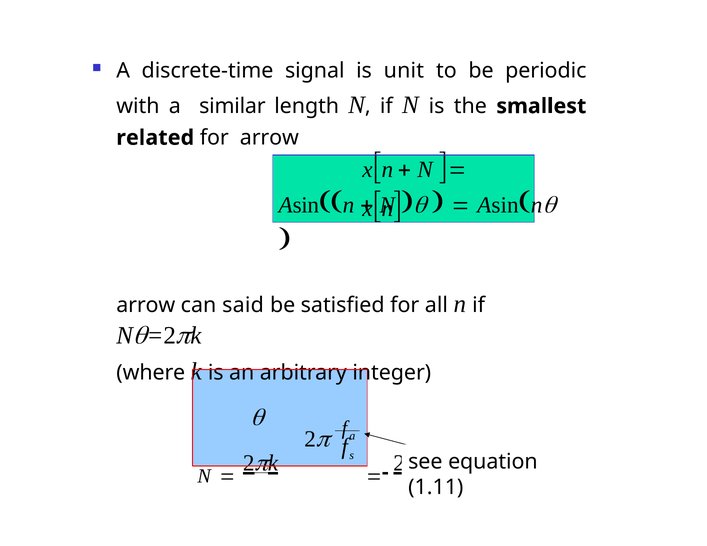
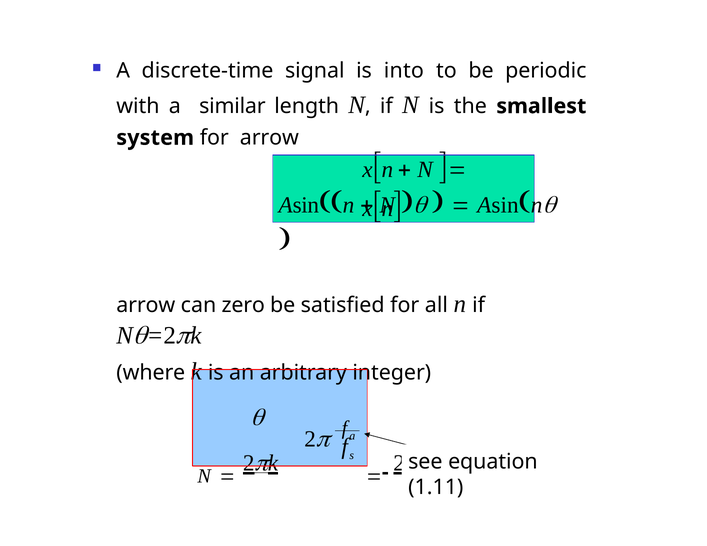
unit: unit -> into (404, 71)
related: related -> system (155, 138)
said: said -> zero (243, 305)
